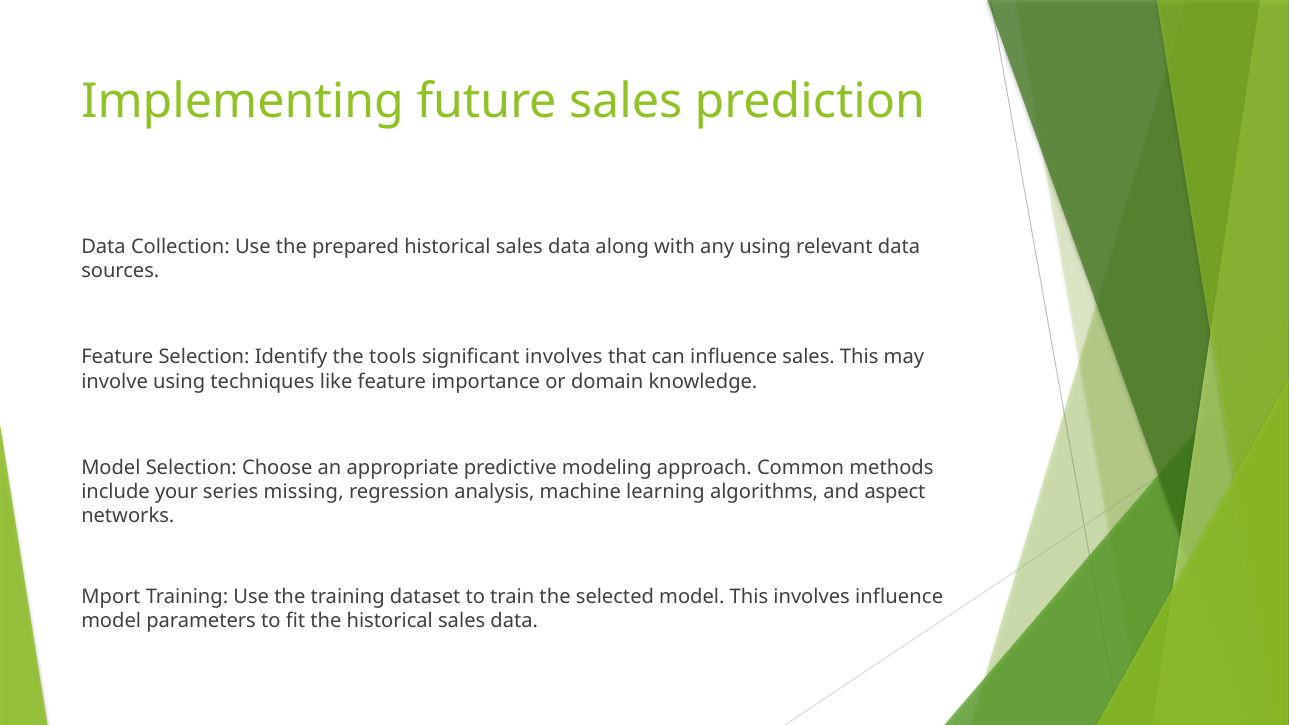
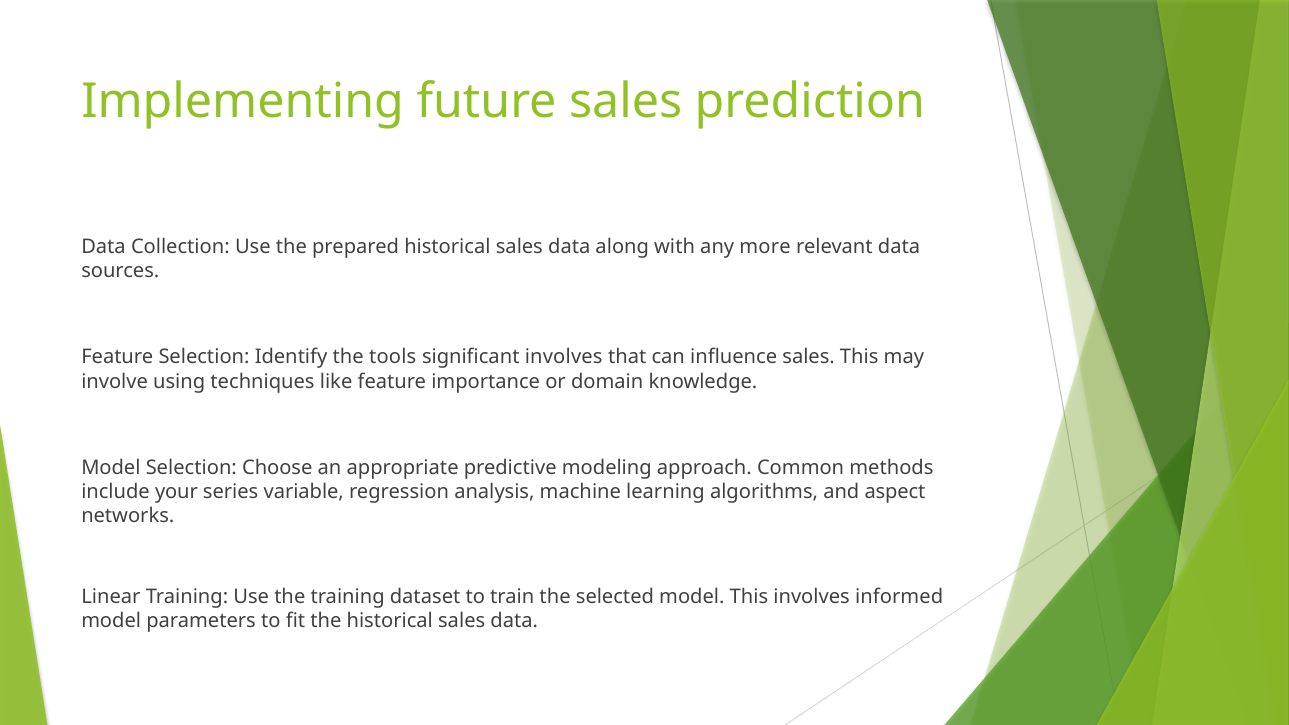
any using: using -> more (765, 247)
missing: missing -> variable (304, 492)
Mport: Mport -> Linear (111, 597)
involves influence: influence -> informed (899, 597)
